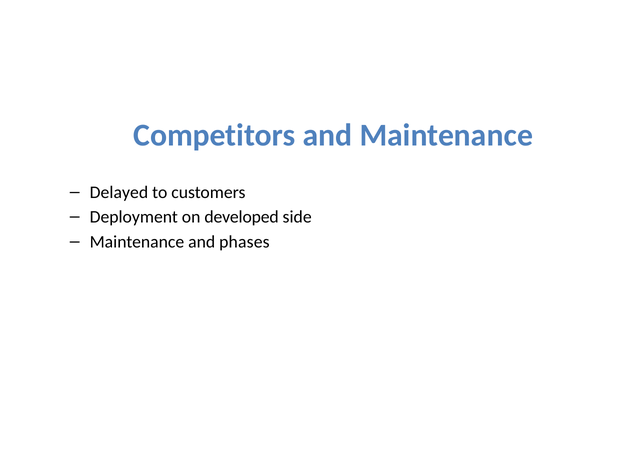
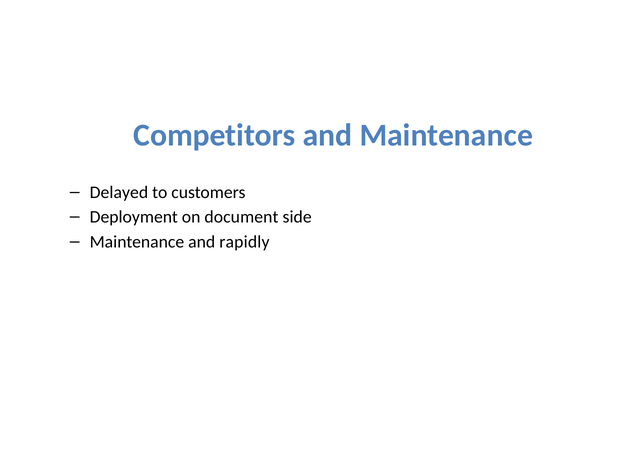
developed: developed -> document (241, 217)
phases: phases -> rapidly (244, 242)
